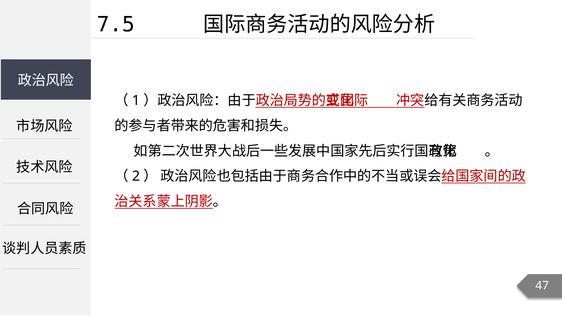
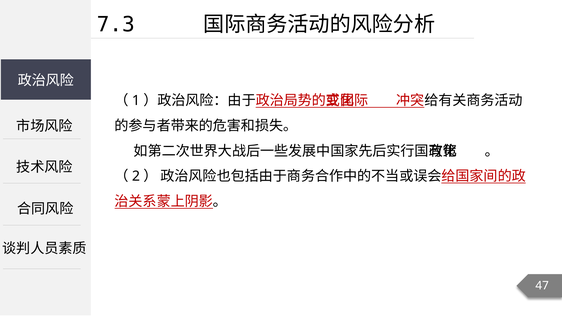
7.5: 7.5 -> 7.3 (116, 24)
